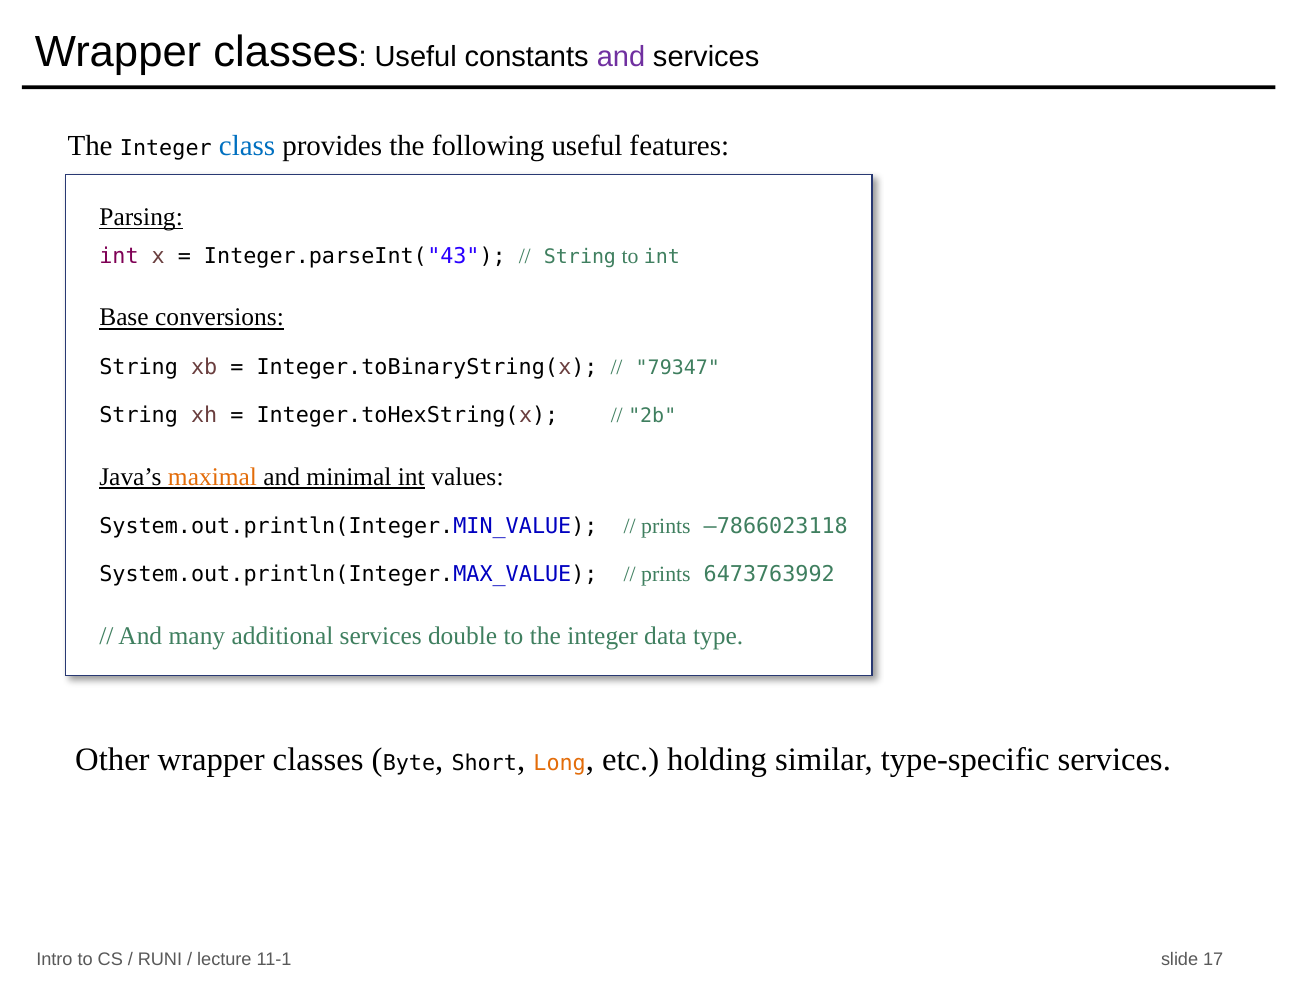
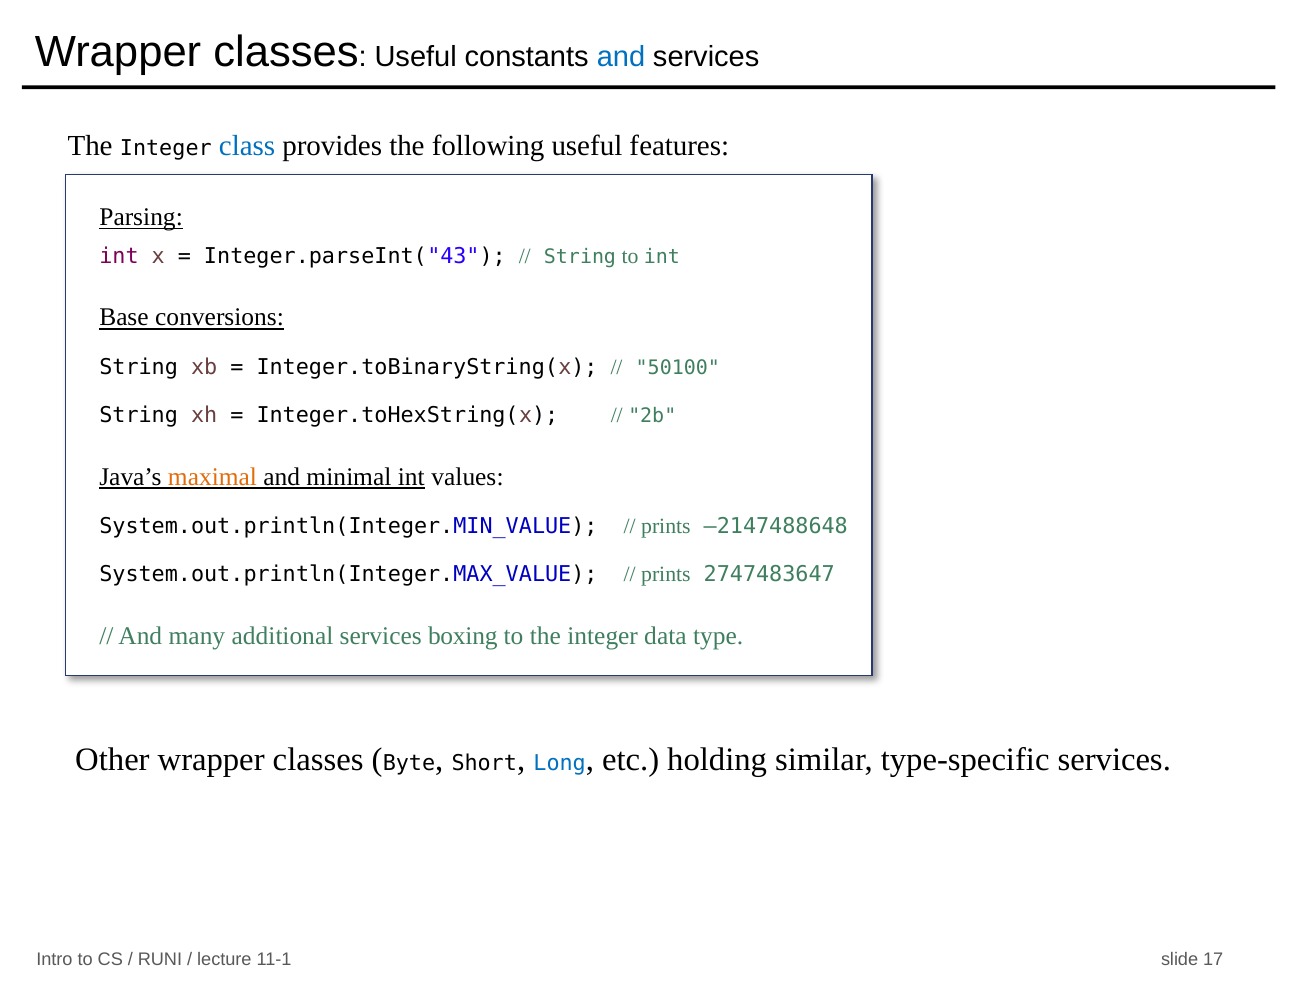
and colour: purple -> blue (621, 57)
79347: 79347 -> 50100 (678, 368)
–7866023118: –7866023118 -> –2147488648 (776, 527)
6473763992: 6473763992 -> 2747483647 (769, 574)
double: double -> boxing (463, 636)
Long colour: orange -> blue (560, 764)
